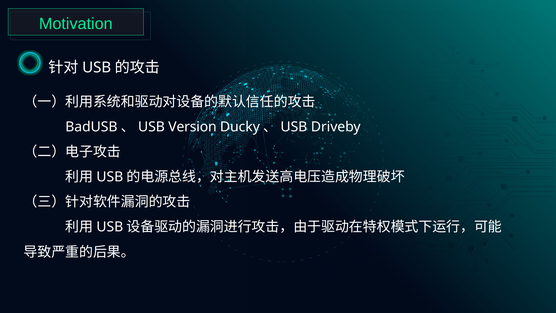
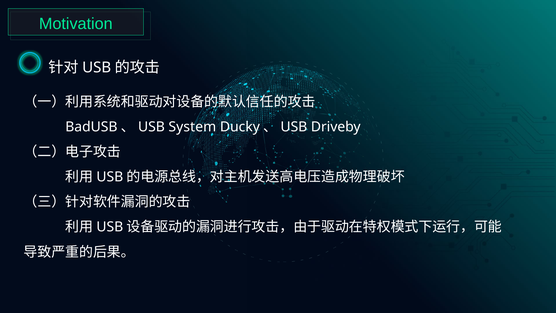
Version: Version -> System (192, 127)
